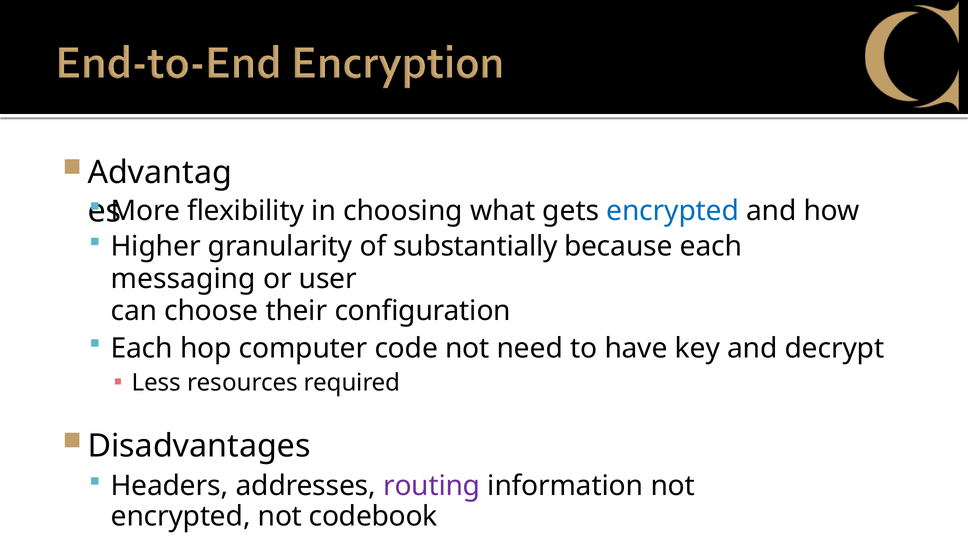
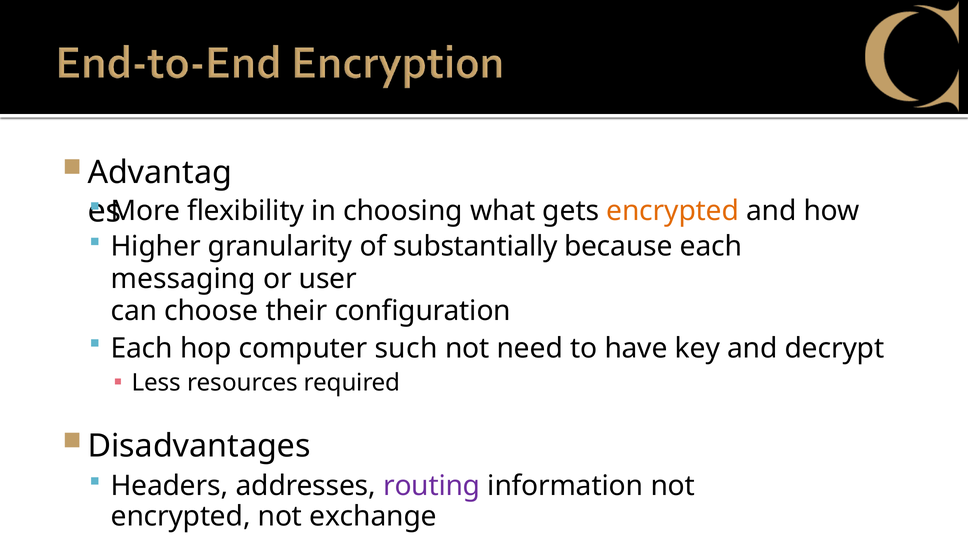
encrypted colour: blue -> orange (673, 211)
code: code -> such (406, 348)
codebook: codebook -> exchange (373, 516)
